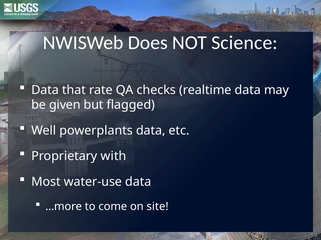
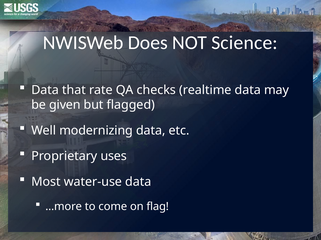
powerplants: powerplants -> modernizing (96, 131)
with: with -> uses (114, 157)
site: site -> flag (158, 207)
